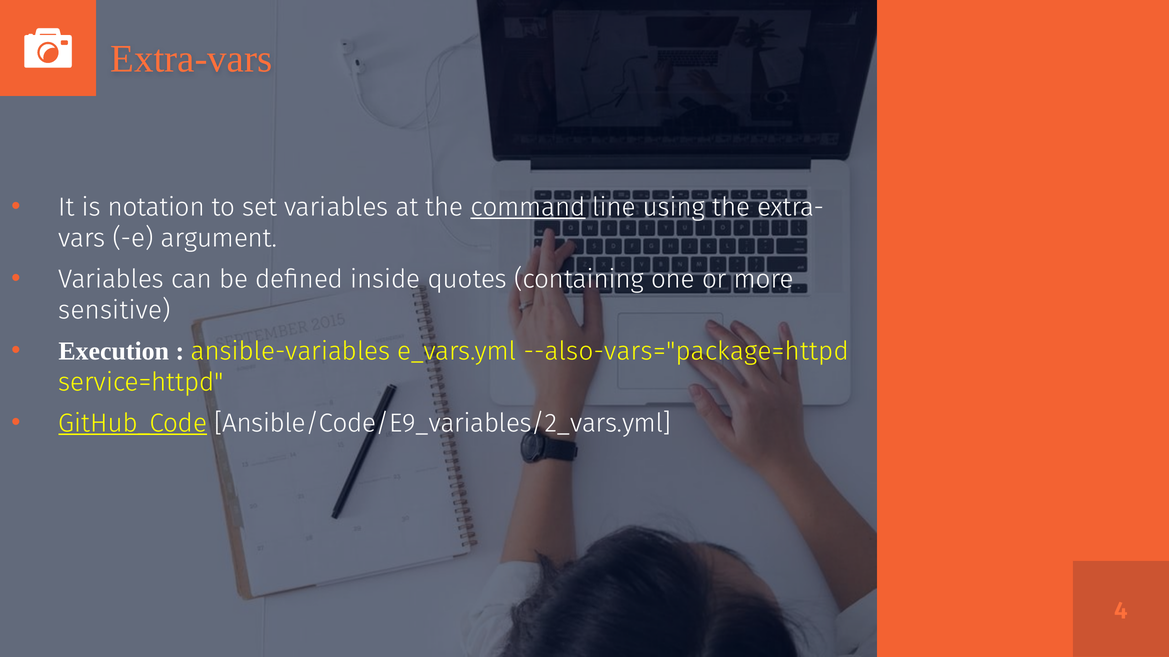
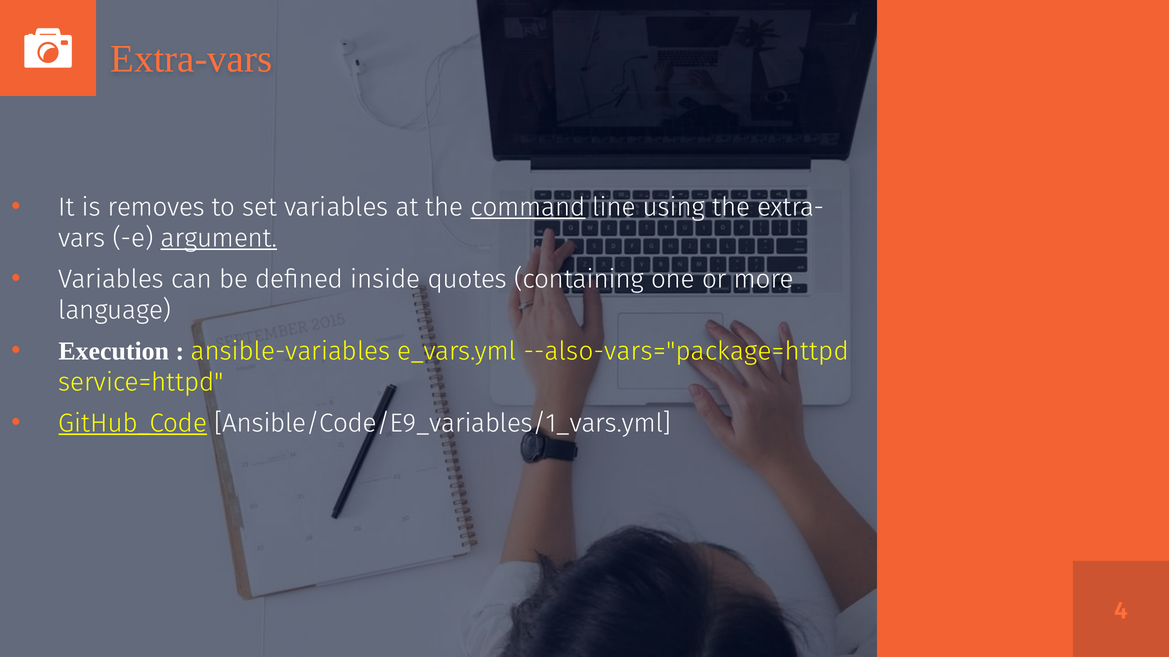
notation: notation -> removes (156, 207)
argument underline: none -> present (219, 238)
sensitive: sensitive -> language (115, 311)
Ansible/Code/E9_variables/2_vars.yml: Ansible/Code/E9_variables/2_vars.yml -> Ansible/Code/E9_variables/1_vars.yml (443, 424)
